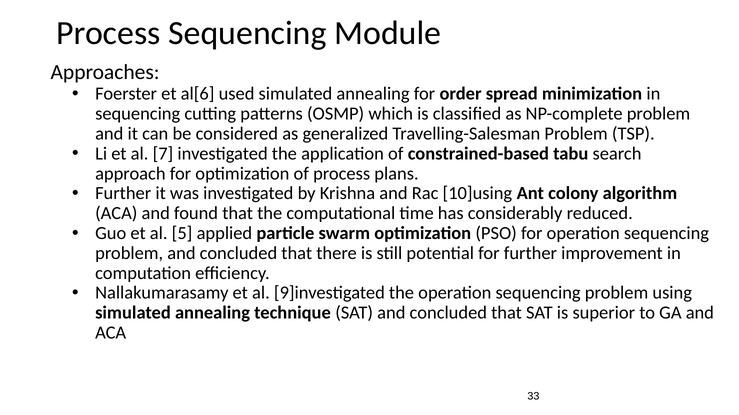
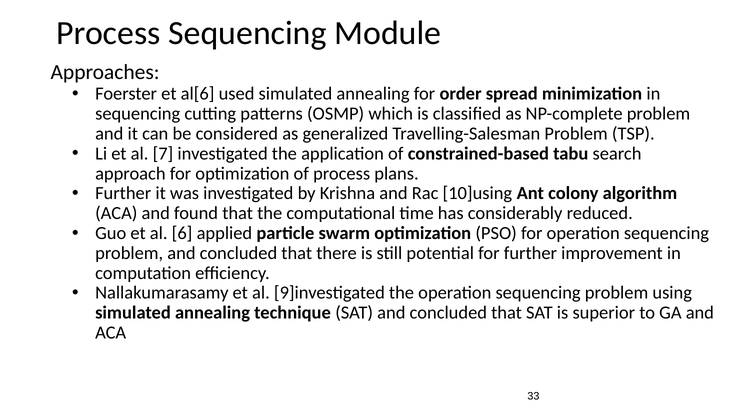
5: 5 -> 6 (182, 234)
